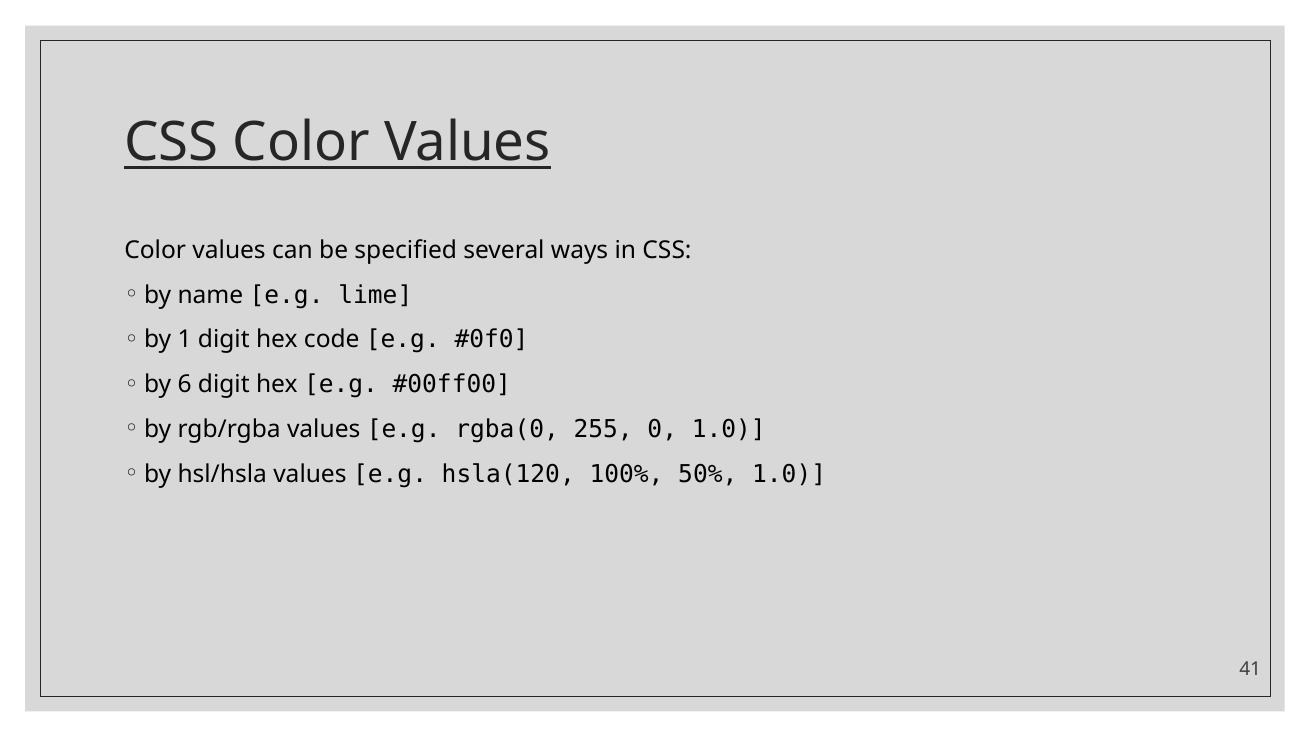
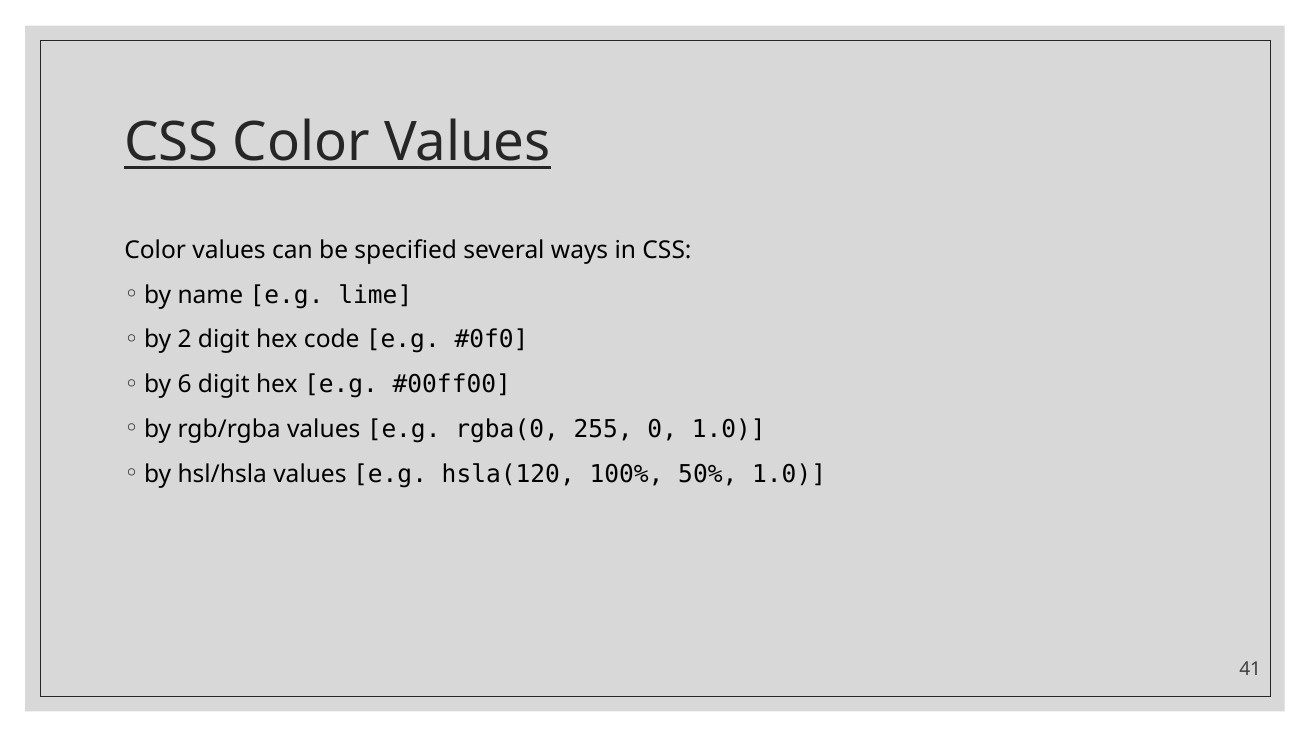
1: 1 -> 2 (185, 340)
